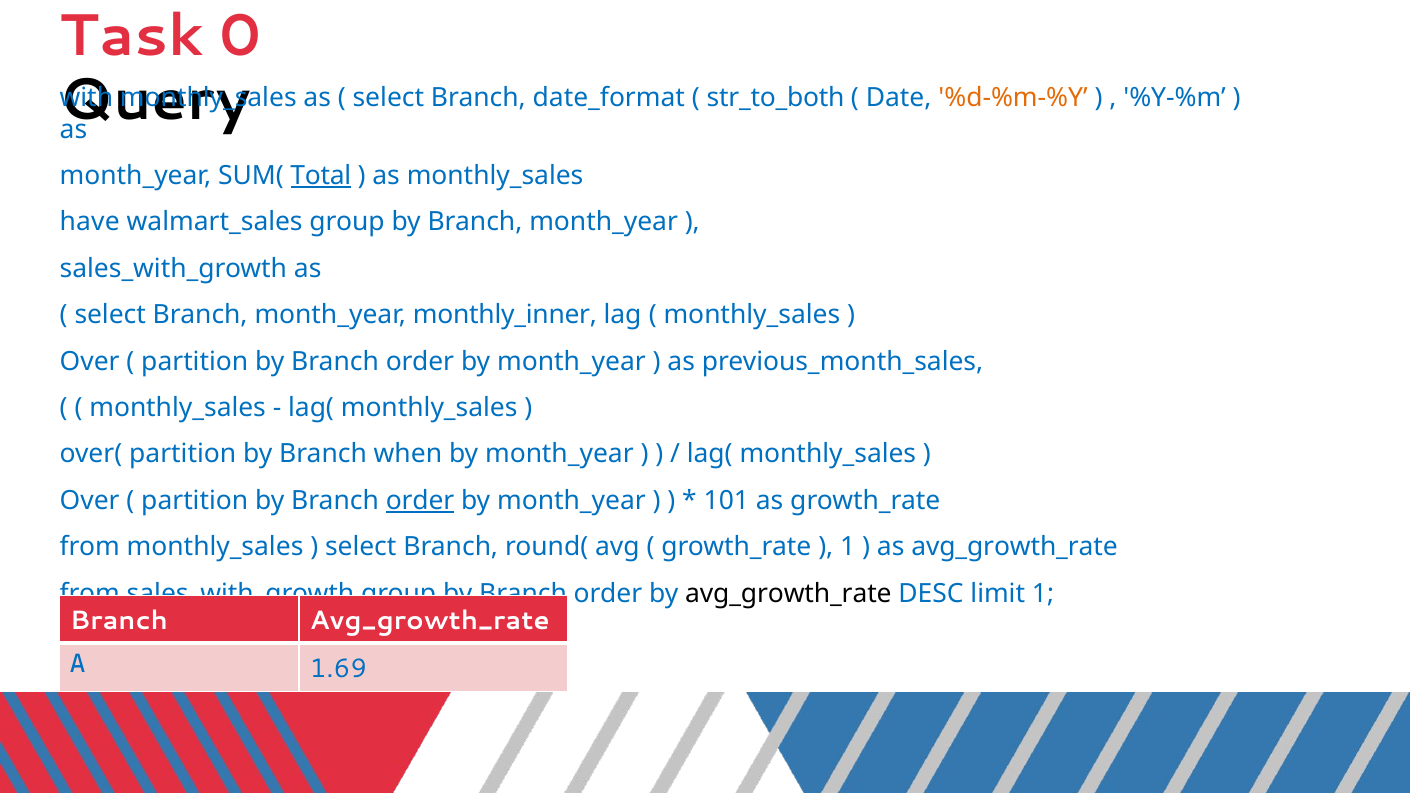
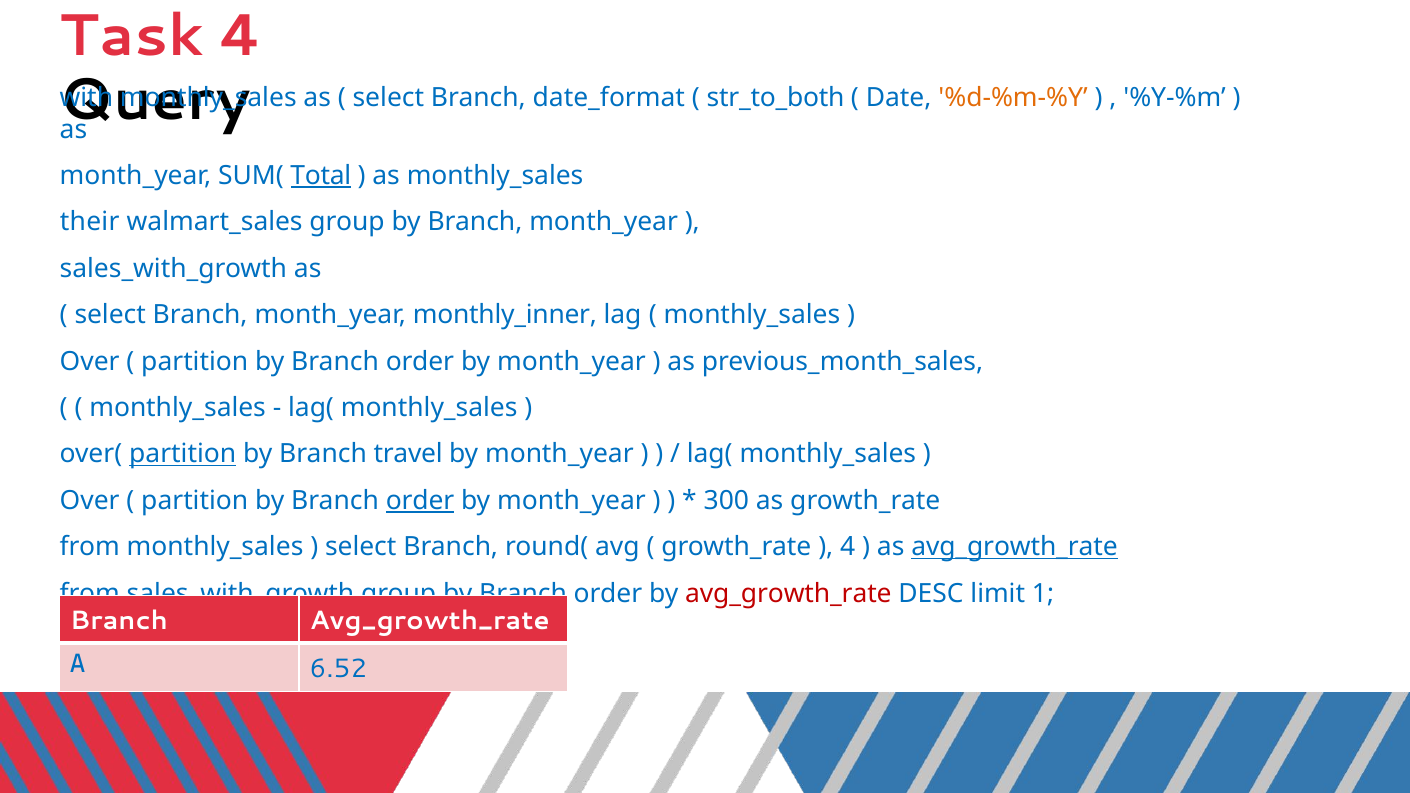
Task 0: 0 -> 4 (241, 37)
have: have -> their (90, 222)
partition underline: none -> present (183, 454)
when: when -> travel (408, 454)
101: 101 -> 300 (726, 501)
1: 1 -> 4 (848, 547)
avg_growth_rate underline: none -> present (1015, 547)
avg_growth_rate colour: black -> red (788, 594)
1.69: 1.69 -> 6.52 (338, 669)
